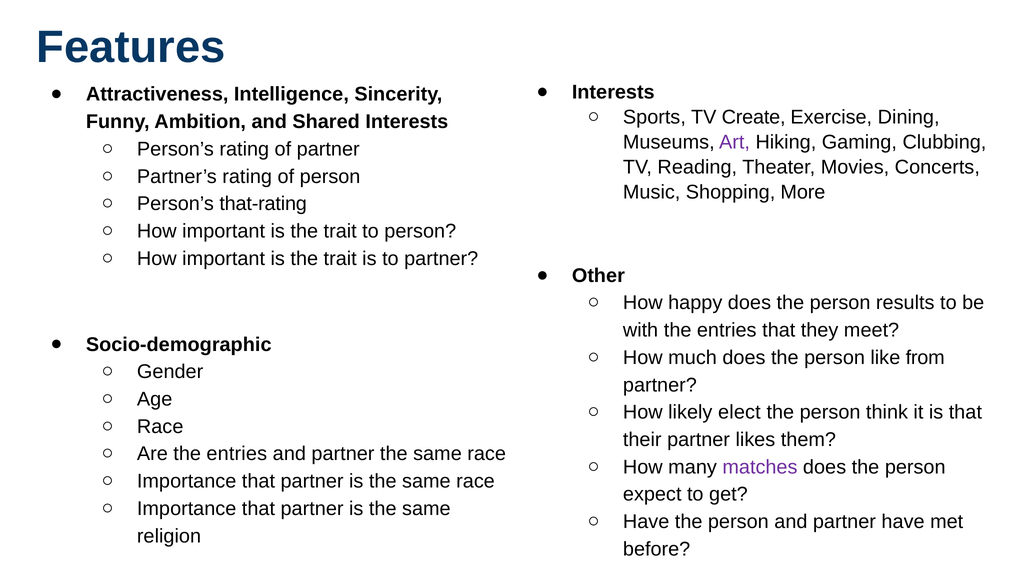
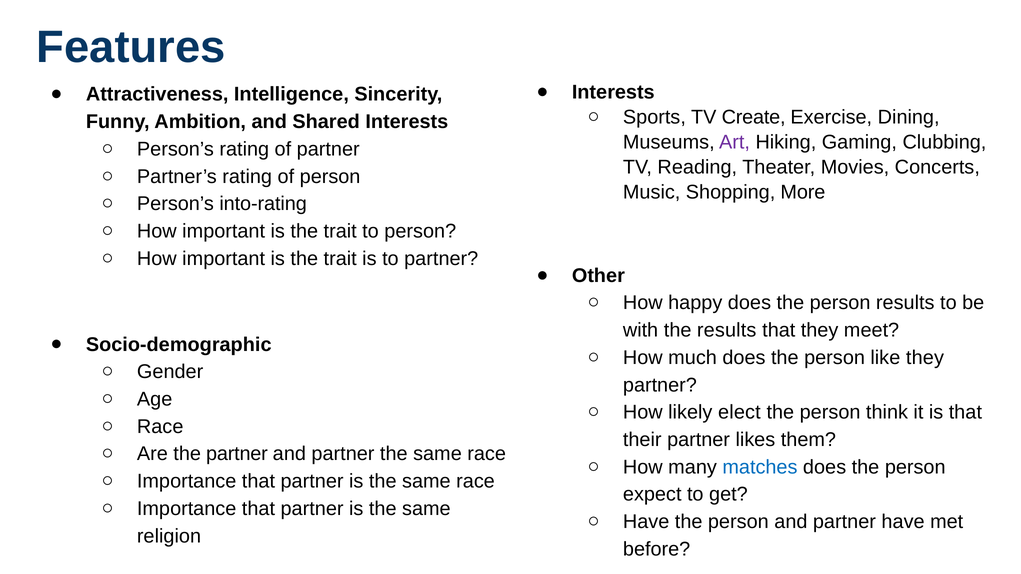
that-rating: that-rating -> into-rating (263, 204)
with the entries: entries -> results (727, 330)
like from: from -> they (925, 358)
Are the entries: entries -> partner (237, 454)
matches colour: purple -> blue (760, 467)
